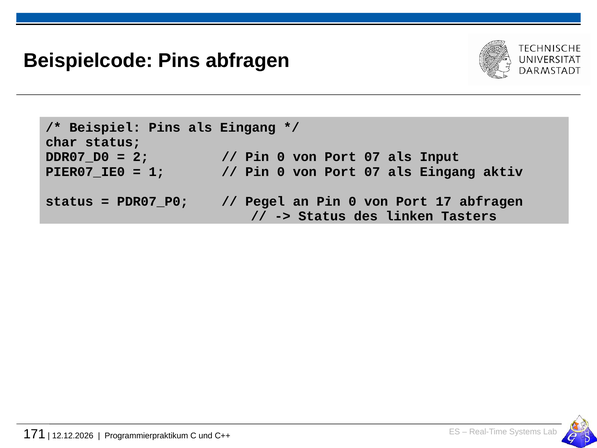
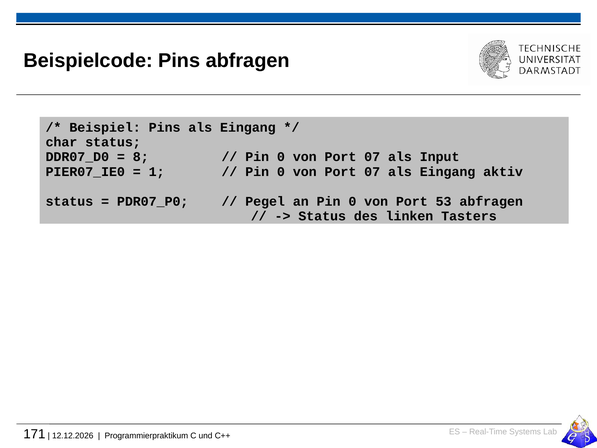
2: 2 -> 8 (141, 157)
17: 17 -> 53 (444, 201)
